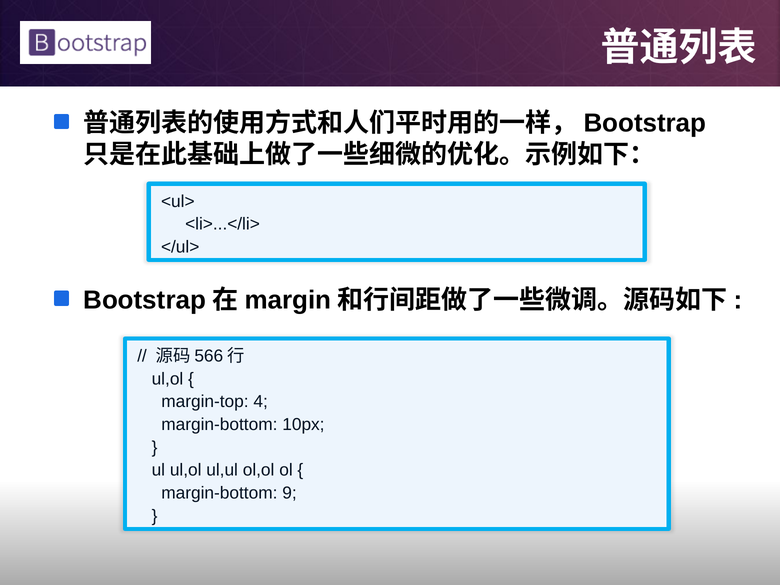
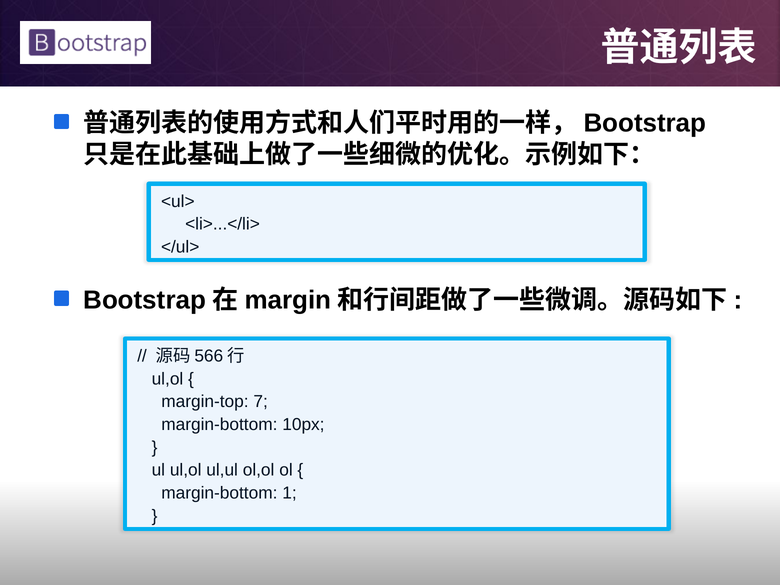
4: 4 -> 7 (261, 402)
9: 9 -> 1 (289, 493)
